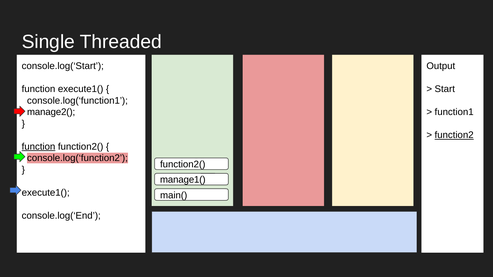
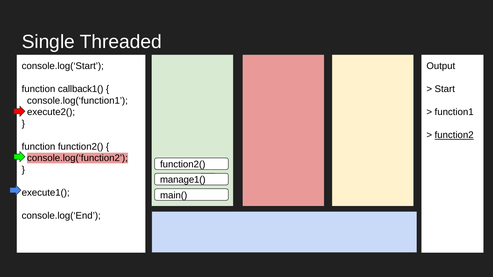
function execute1(: execute1( -> callback1( (81, 89)
manage2(: manage2( -> execute2( (51, 112)
function underline: present -> none (39, 147)
